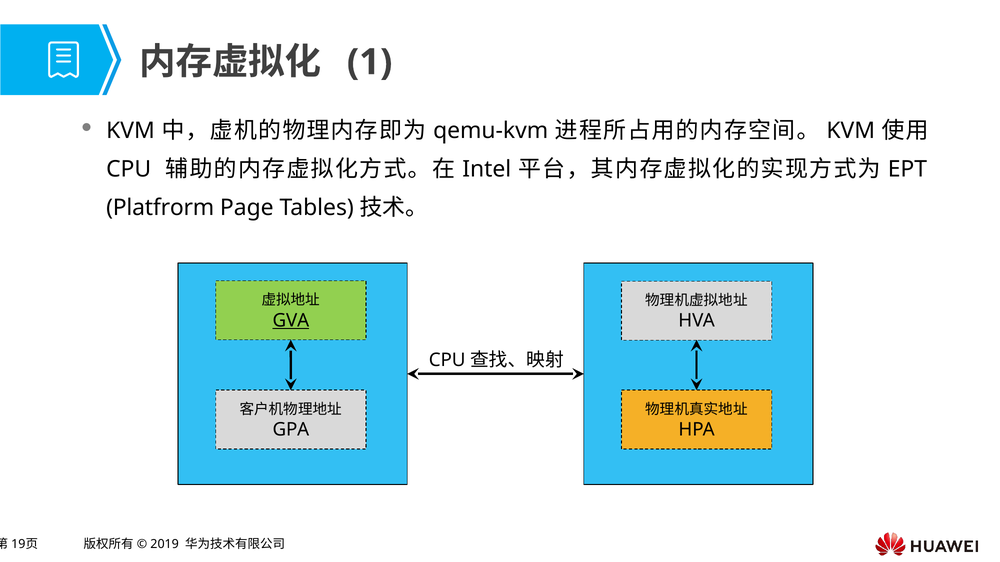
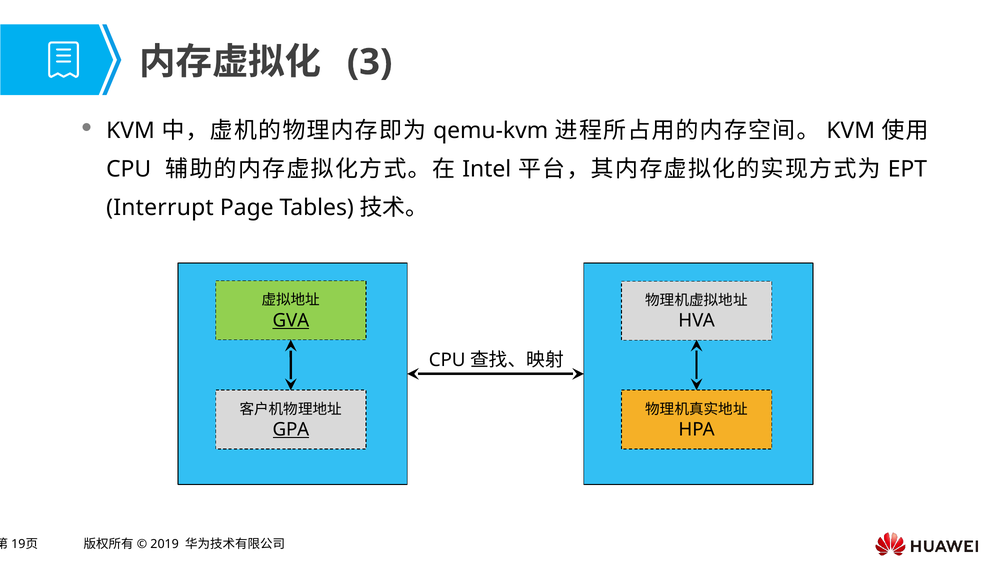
1: 1 -> 3 (370, 62)
Platfrorm: Platfrorm -> Interrupt (160, 208)
GPA underline: none -> present (291, 430)
